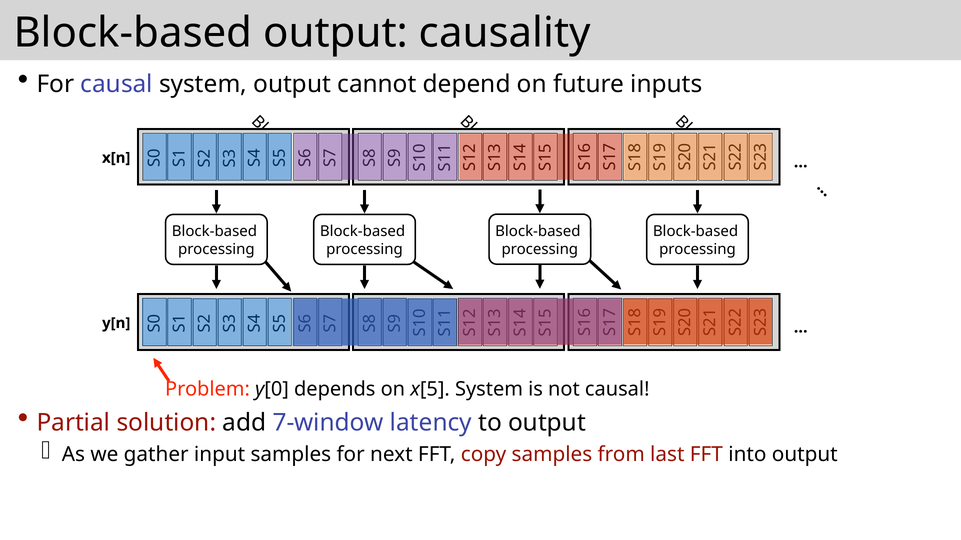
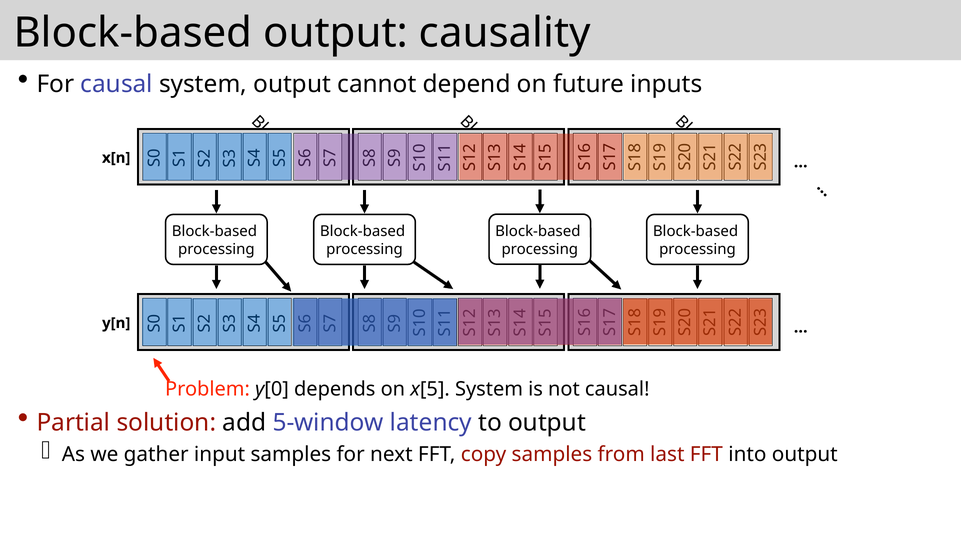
7-window: 7-window -> 5-window (328, 423)
